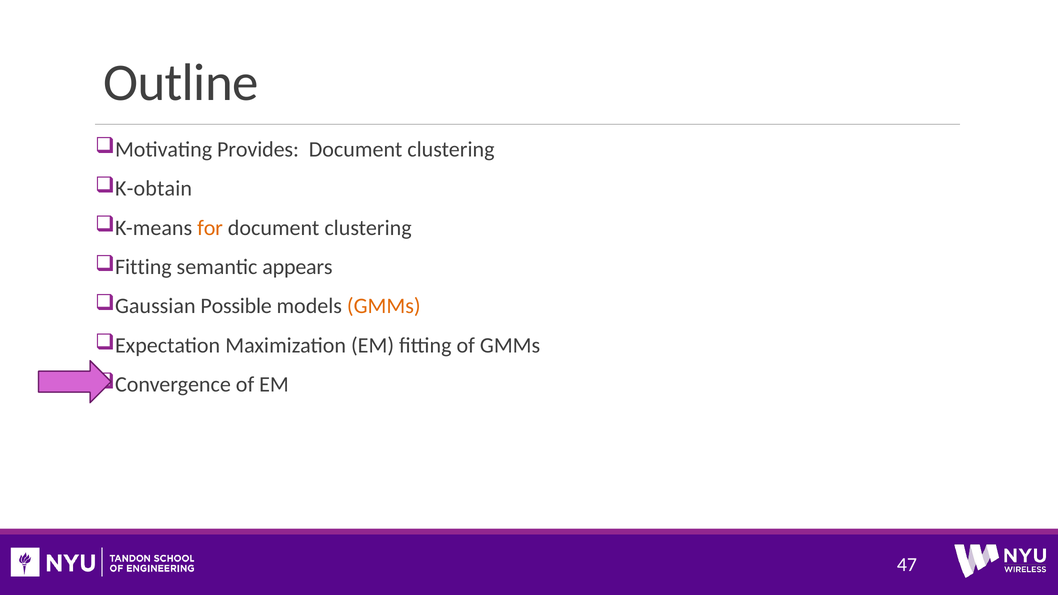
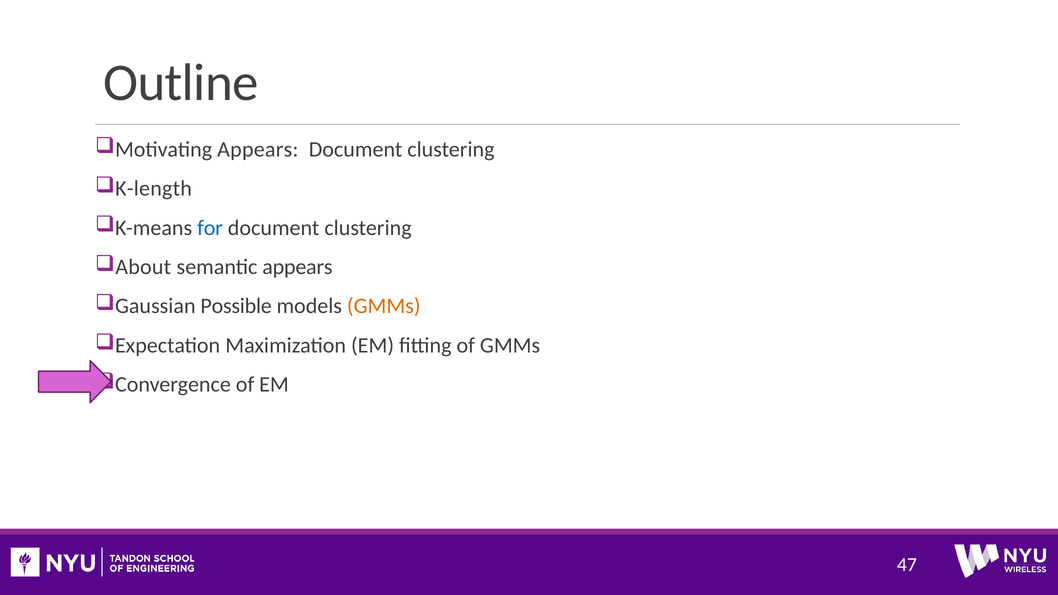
Motivating Provides: Provides -> Appears (258, 149)
K-obtain: K-obtain -> K-length (154, 189)
for colour: orange -> blue (210, 228)
Fitting: Fitting -> About (143, 267)
